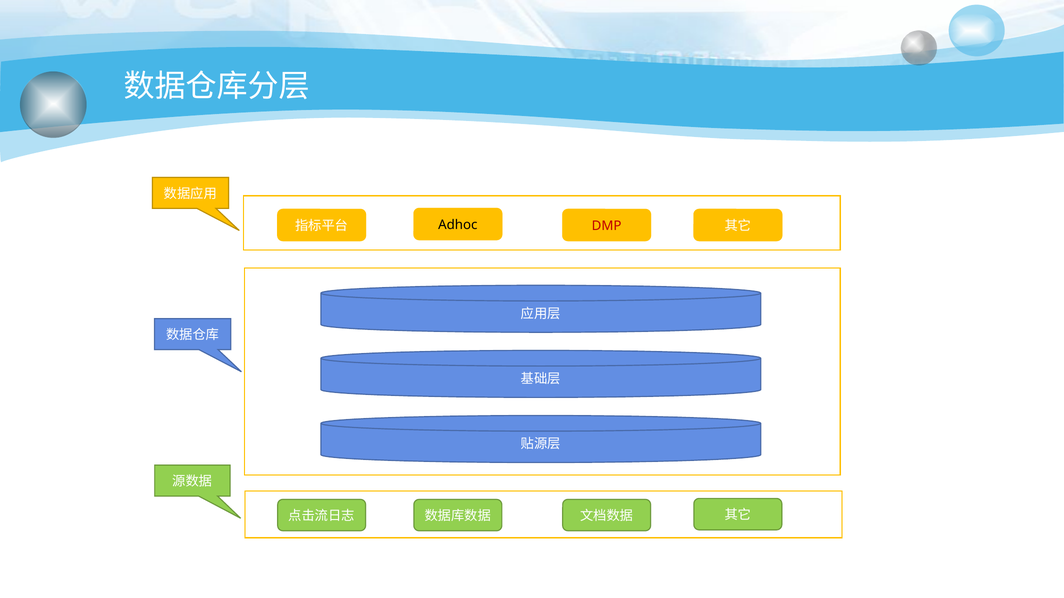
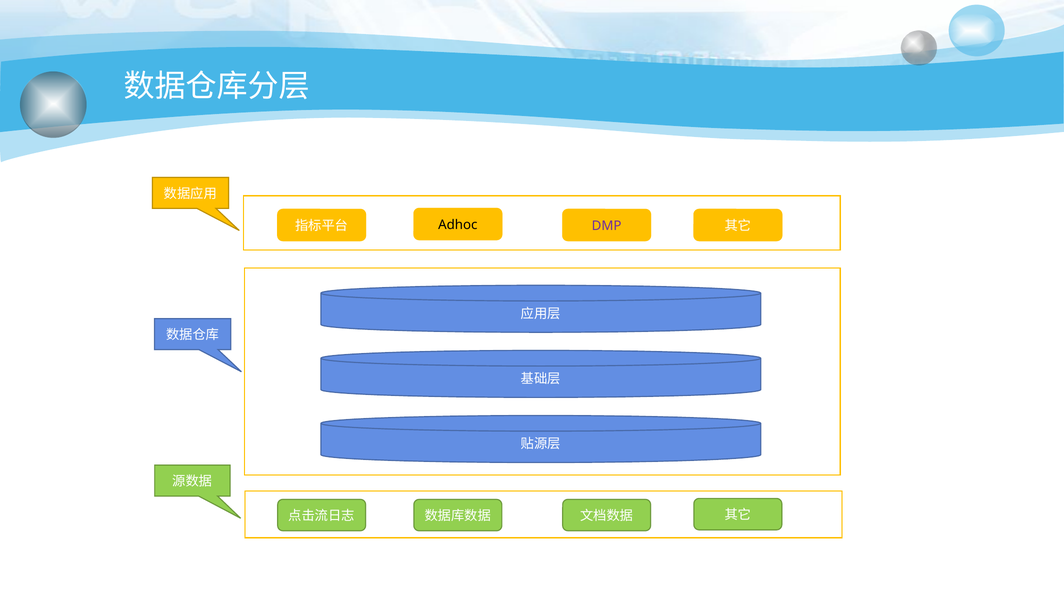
DMP colour: red -> purple (607, 226)
